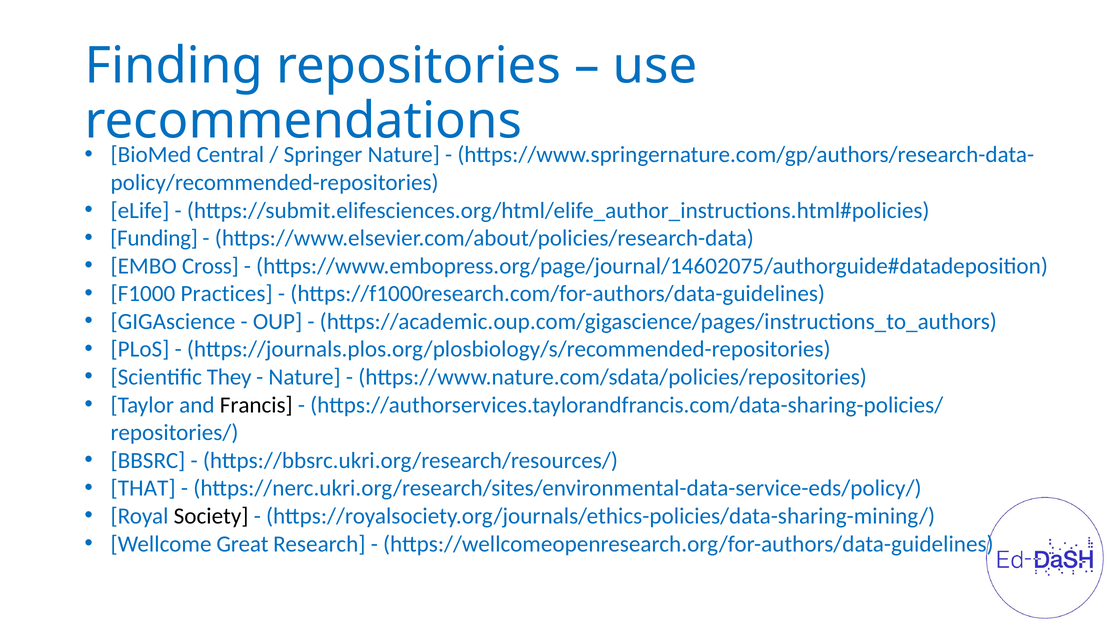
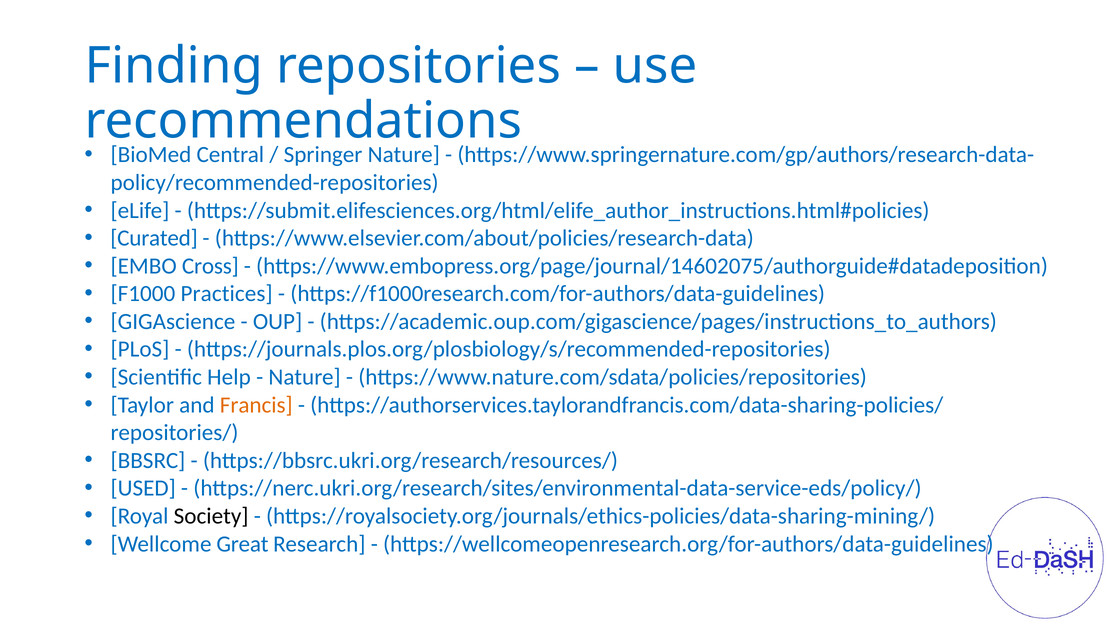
Funding: Funding -> Curated (154, 238)
They: They -> Help (229, 377)
Francis colour: black -> orange (256, 405)
THAT: THAT -> USED (143, 488)
